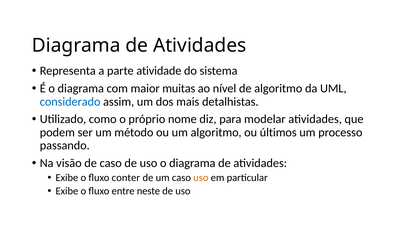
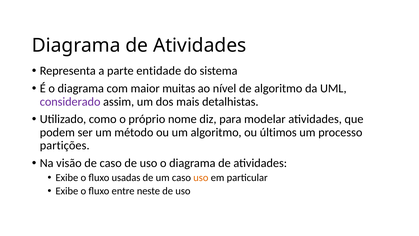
atividade: atividade -> entidade (159, 71)
considerado colour: blue -> purple (70, 102)
passando: passando -> partições (65, 145)
conter: conter -> usadas (126, 177)
